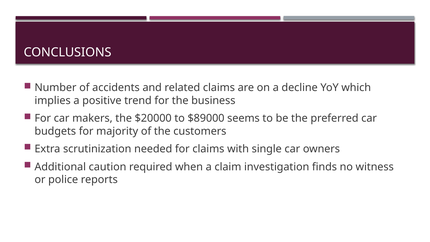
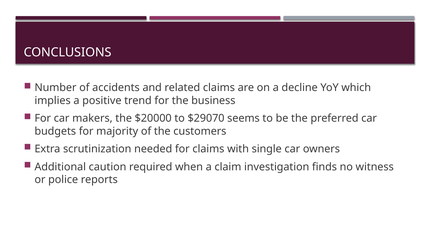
$89000: $89000 -> $29070 (206, 118)
